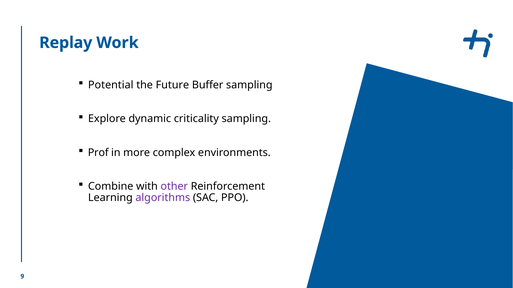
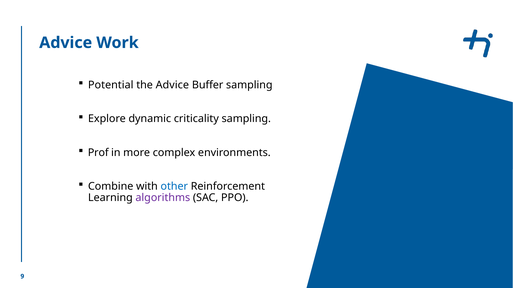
Replay: Replay -> Advice (66, 43)
the Future: Future -> Advice (172, 85)
other colour: purple -> blue (174, 187)
